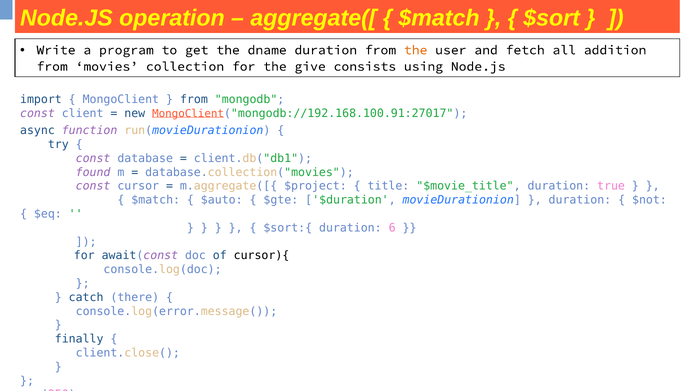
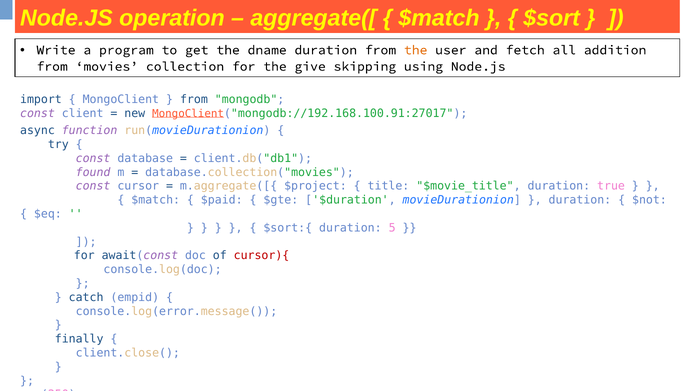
consists: consists -> skipping (365, 66)
$auto: $auto -> $paid (222, 200)
6: 6 -> 5 (392, 228)
cursor){ colour: black -> red (262, 256)
there: there -> empid (135, 297)
